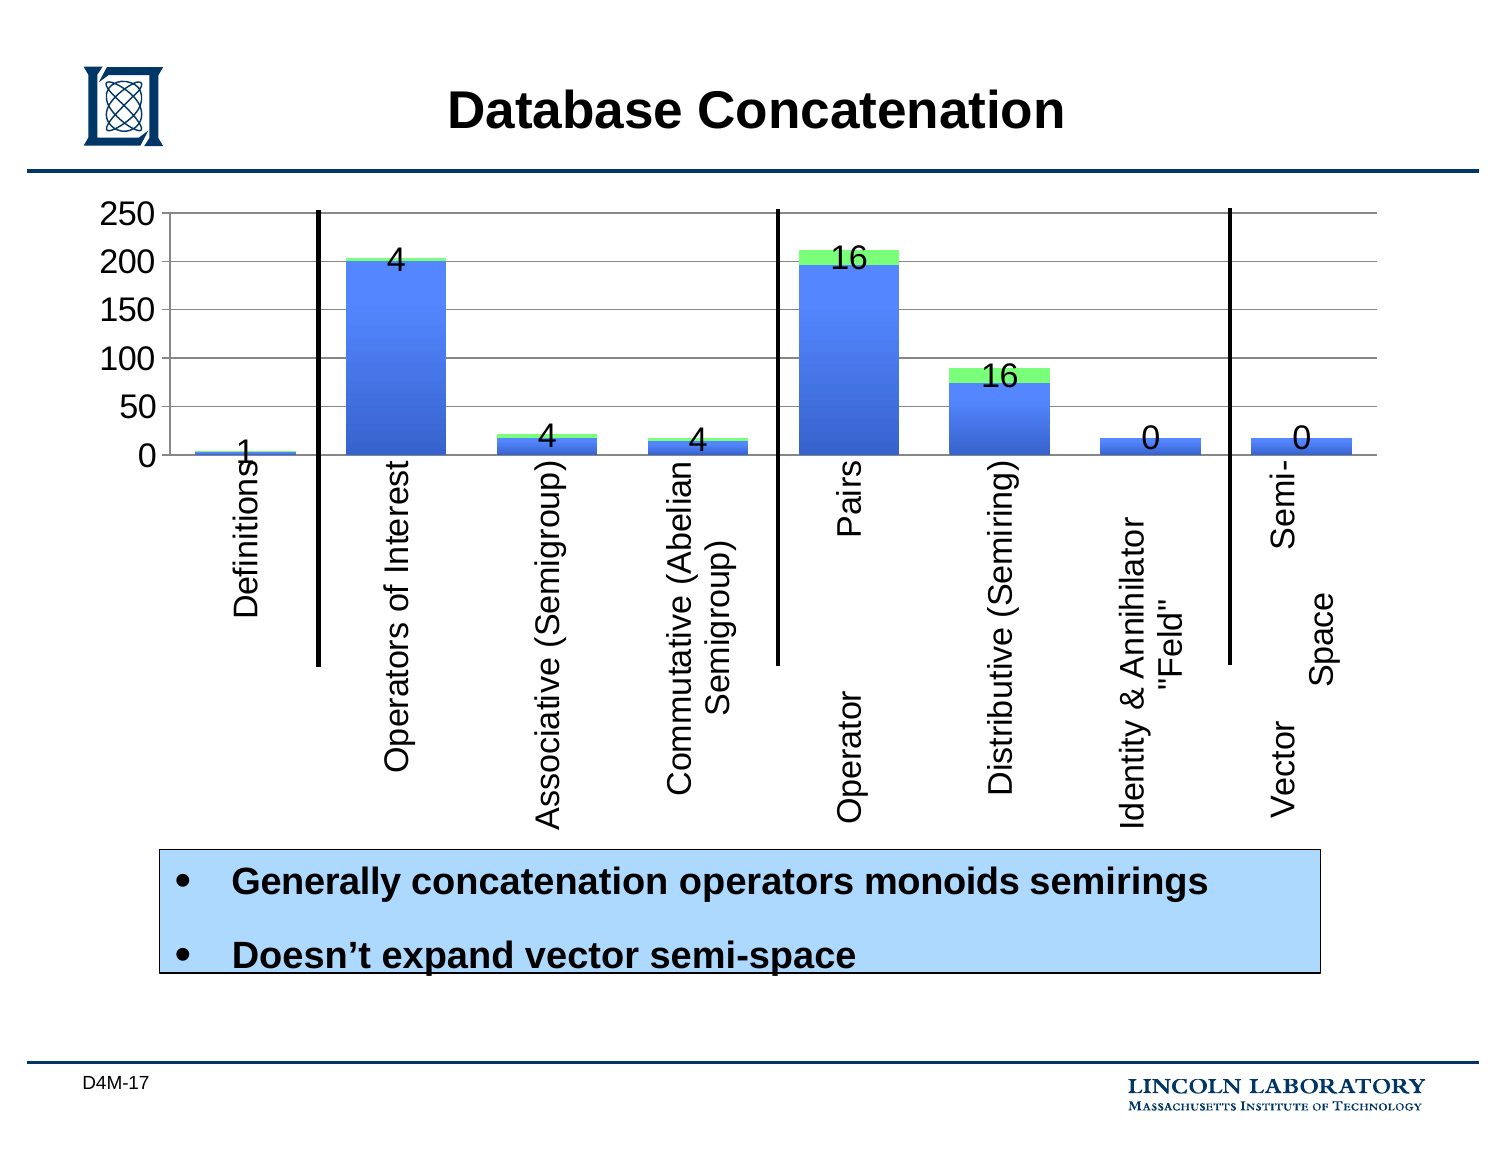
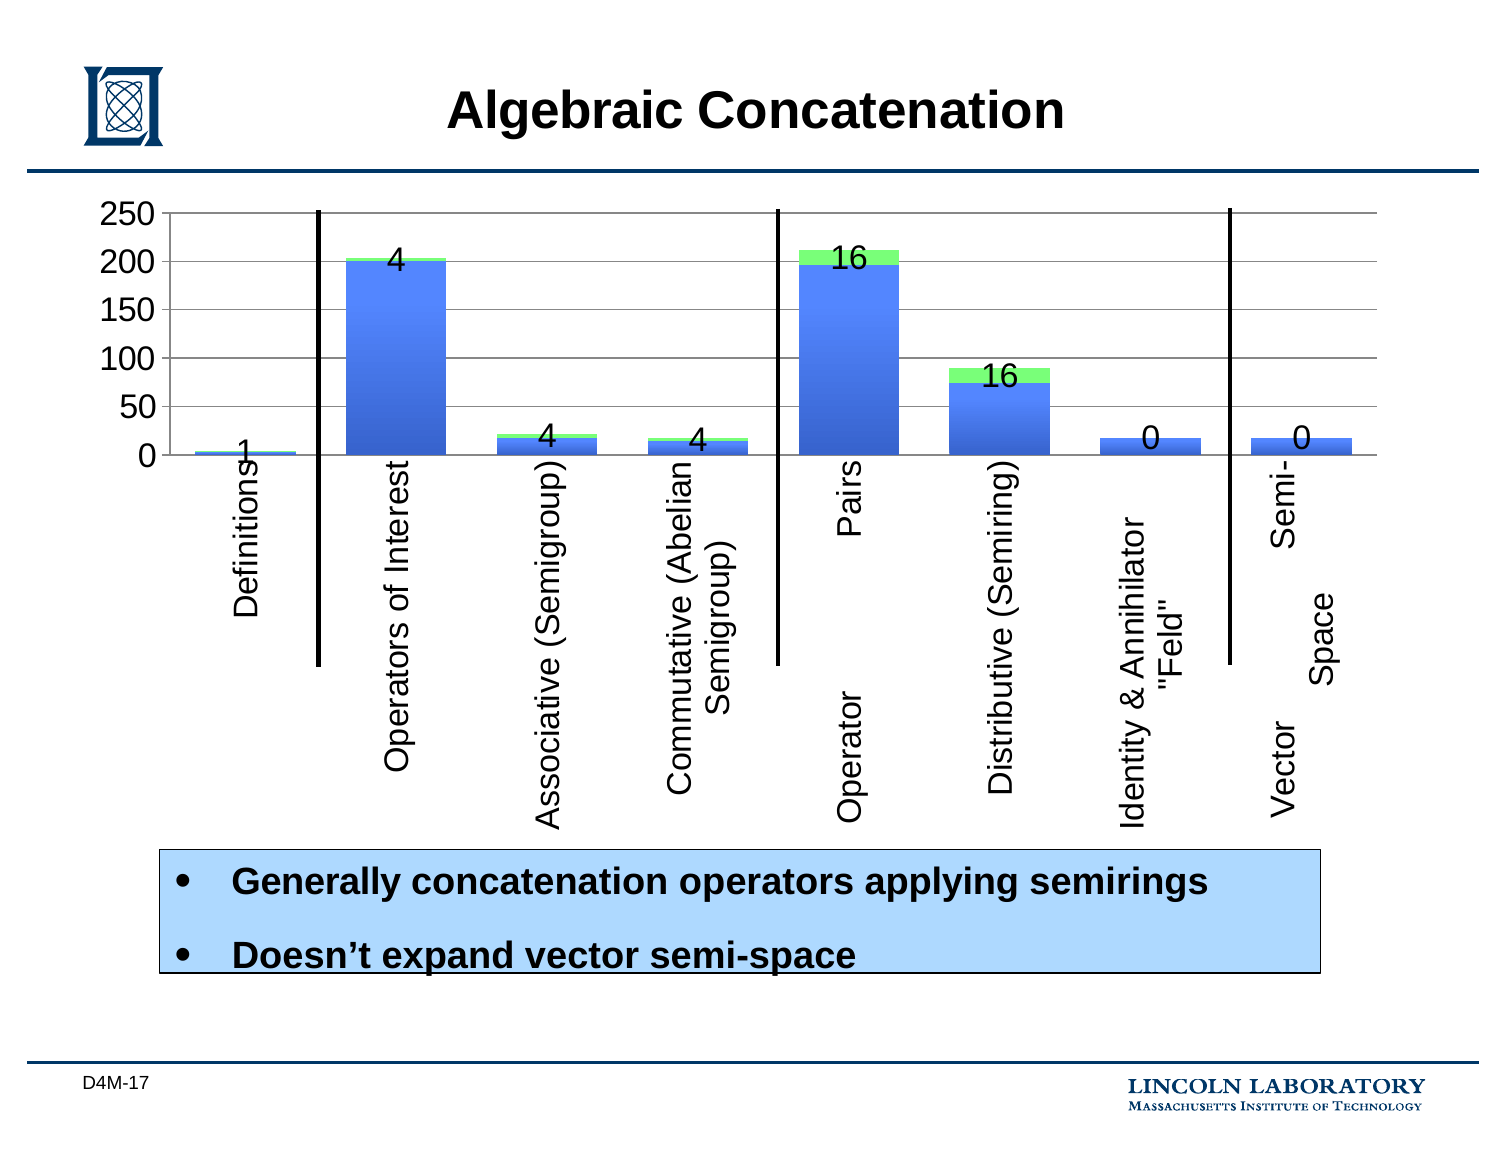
Database: Database -> Algebraic (565, 111)
monoids: monoids -> applying (942, 883)
